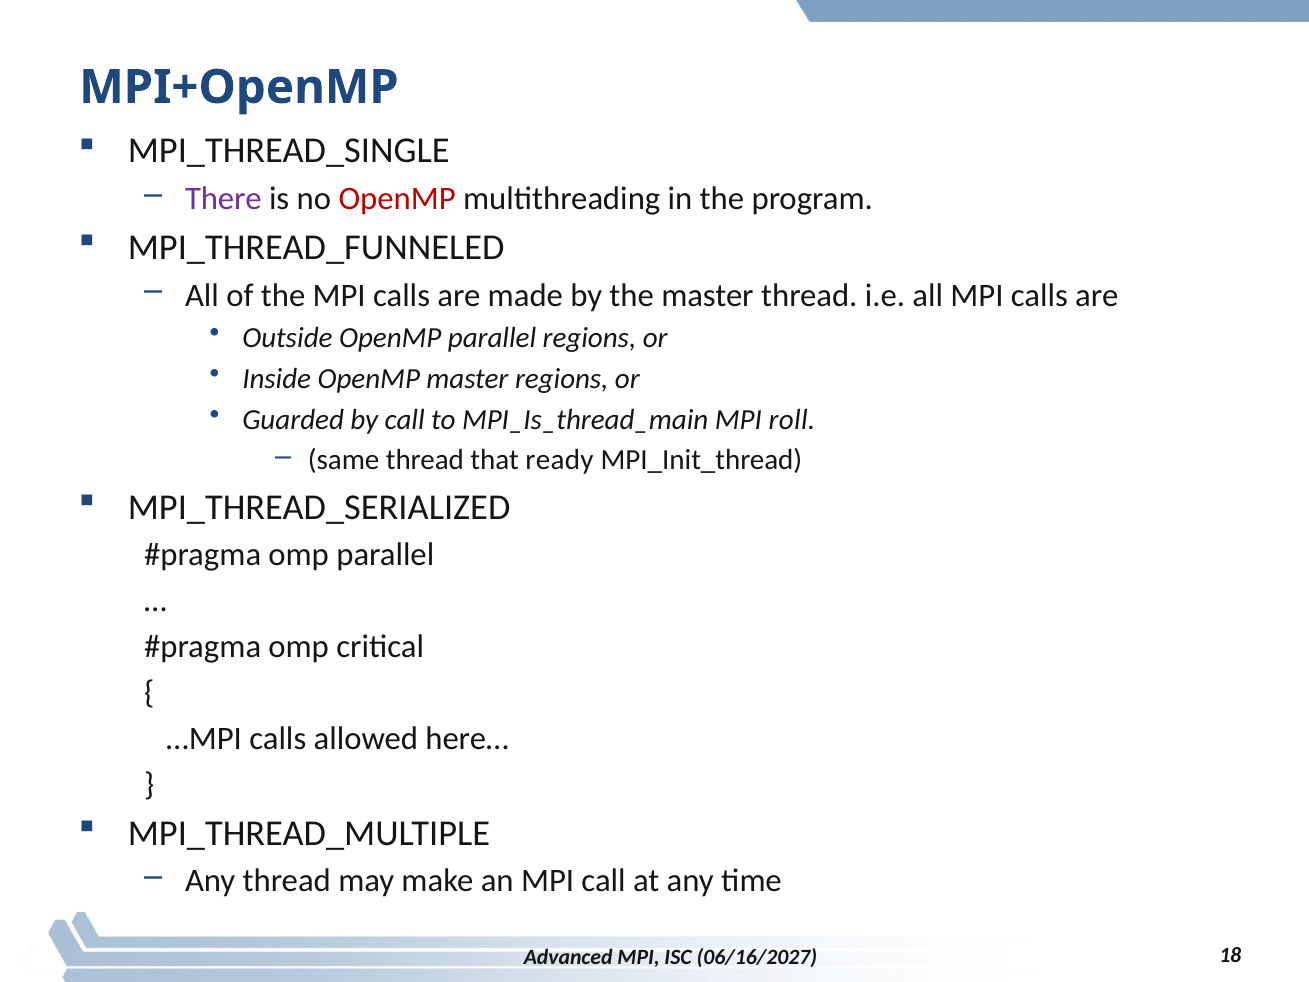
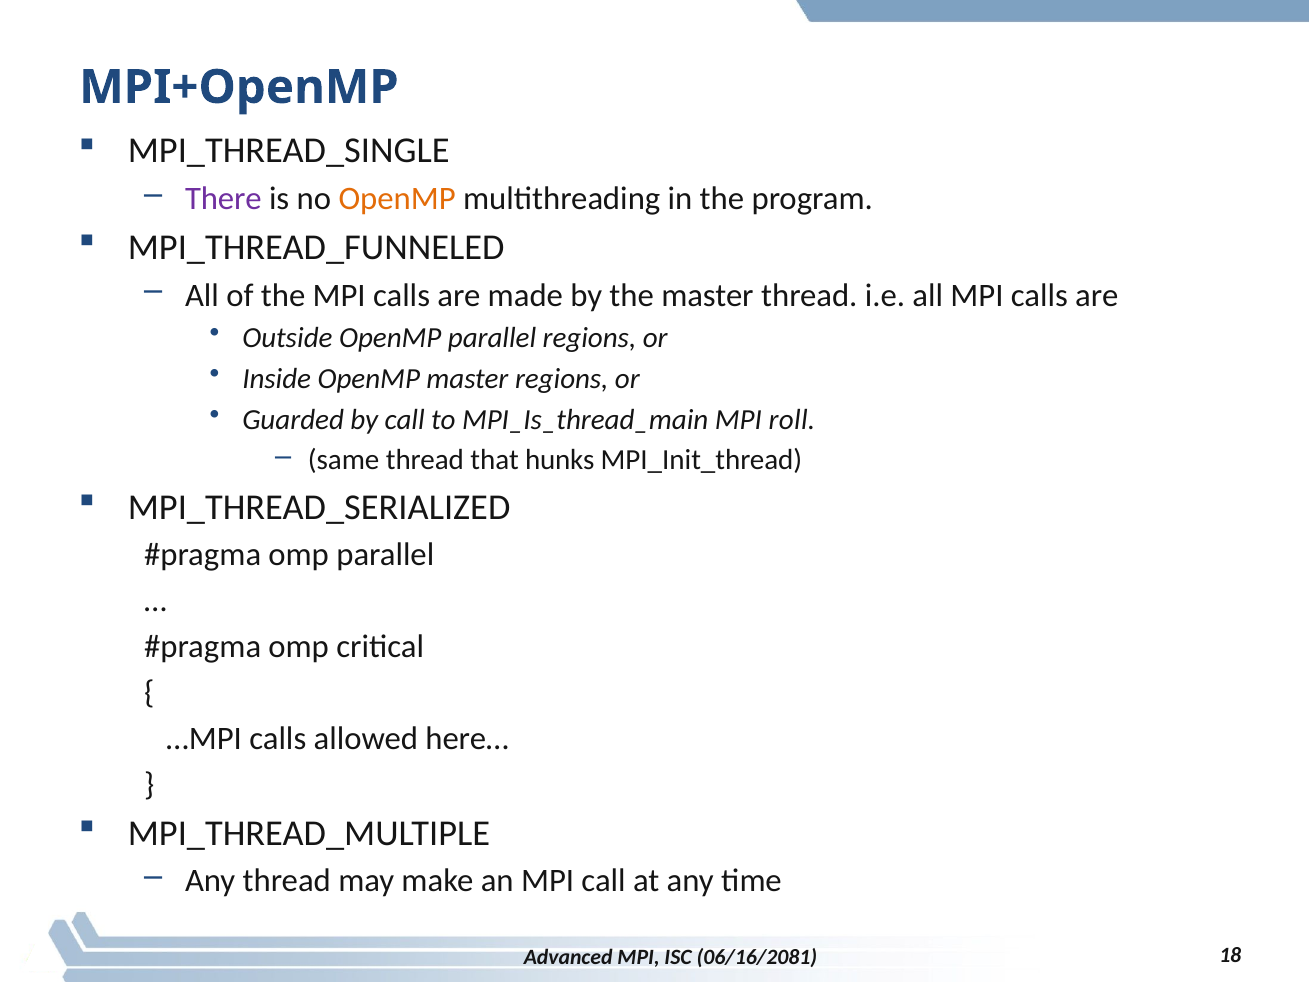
OpenMP colour: red -> orange (397, 199)
ready: ready -> hunks (560, 460)
06/16/2027: 06/16/2027 -> 06/16/2081 (757, 957)
